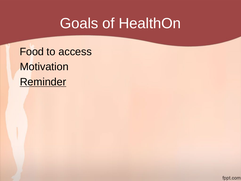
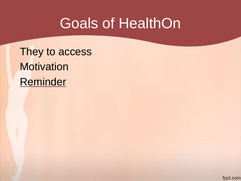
Food: Food -> They (32, 52)
